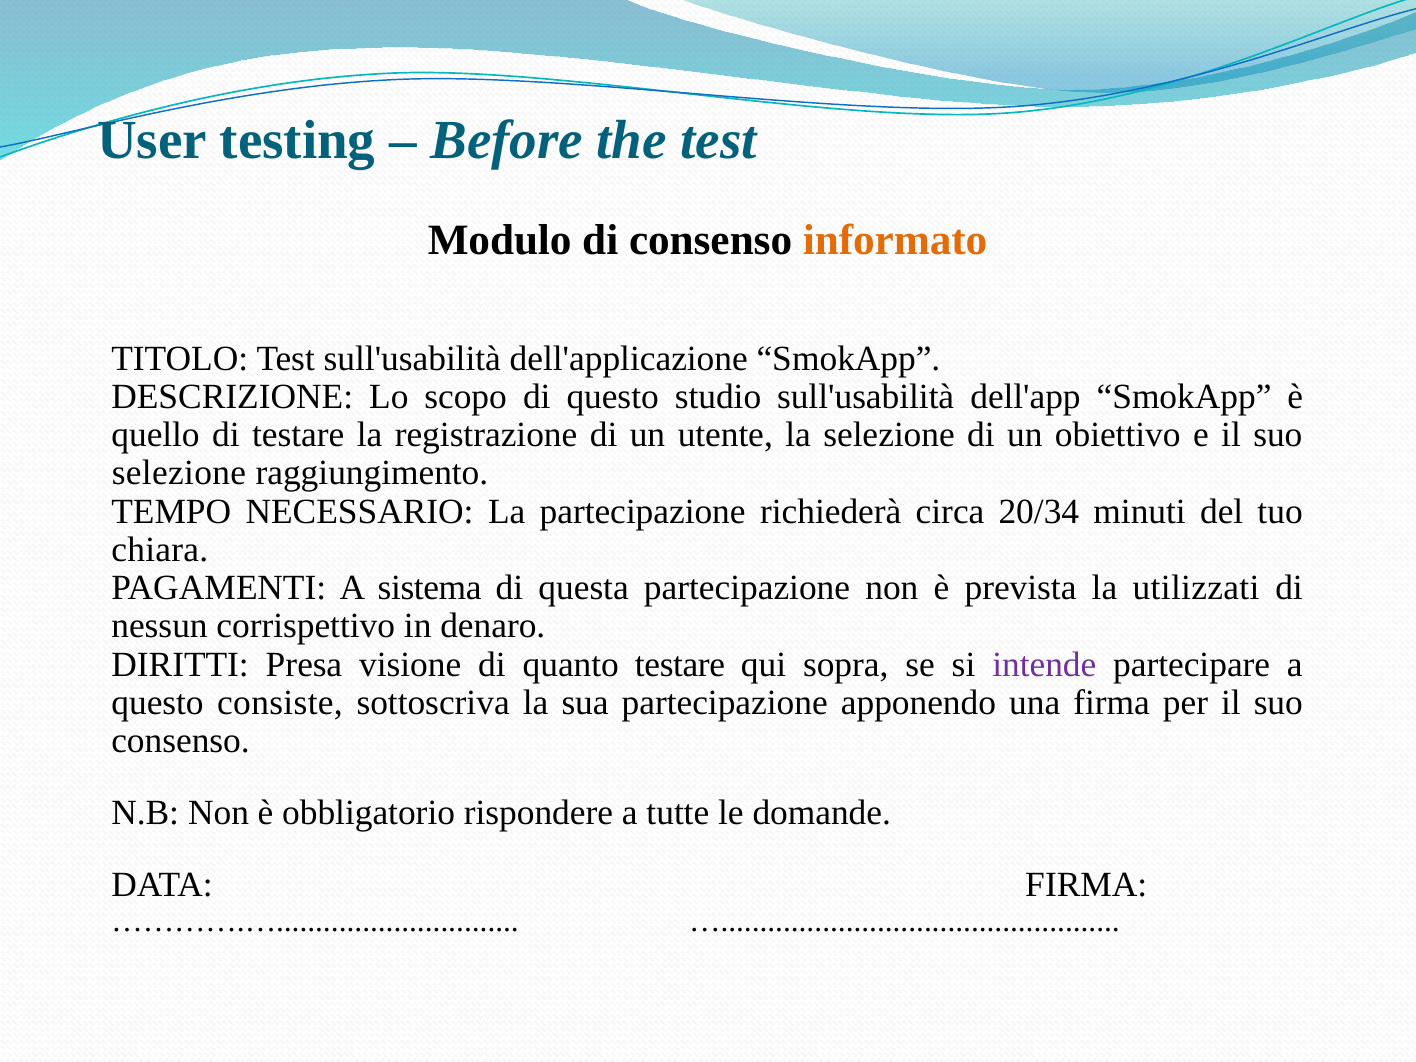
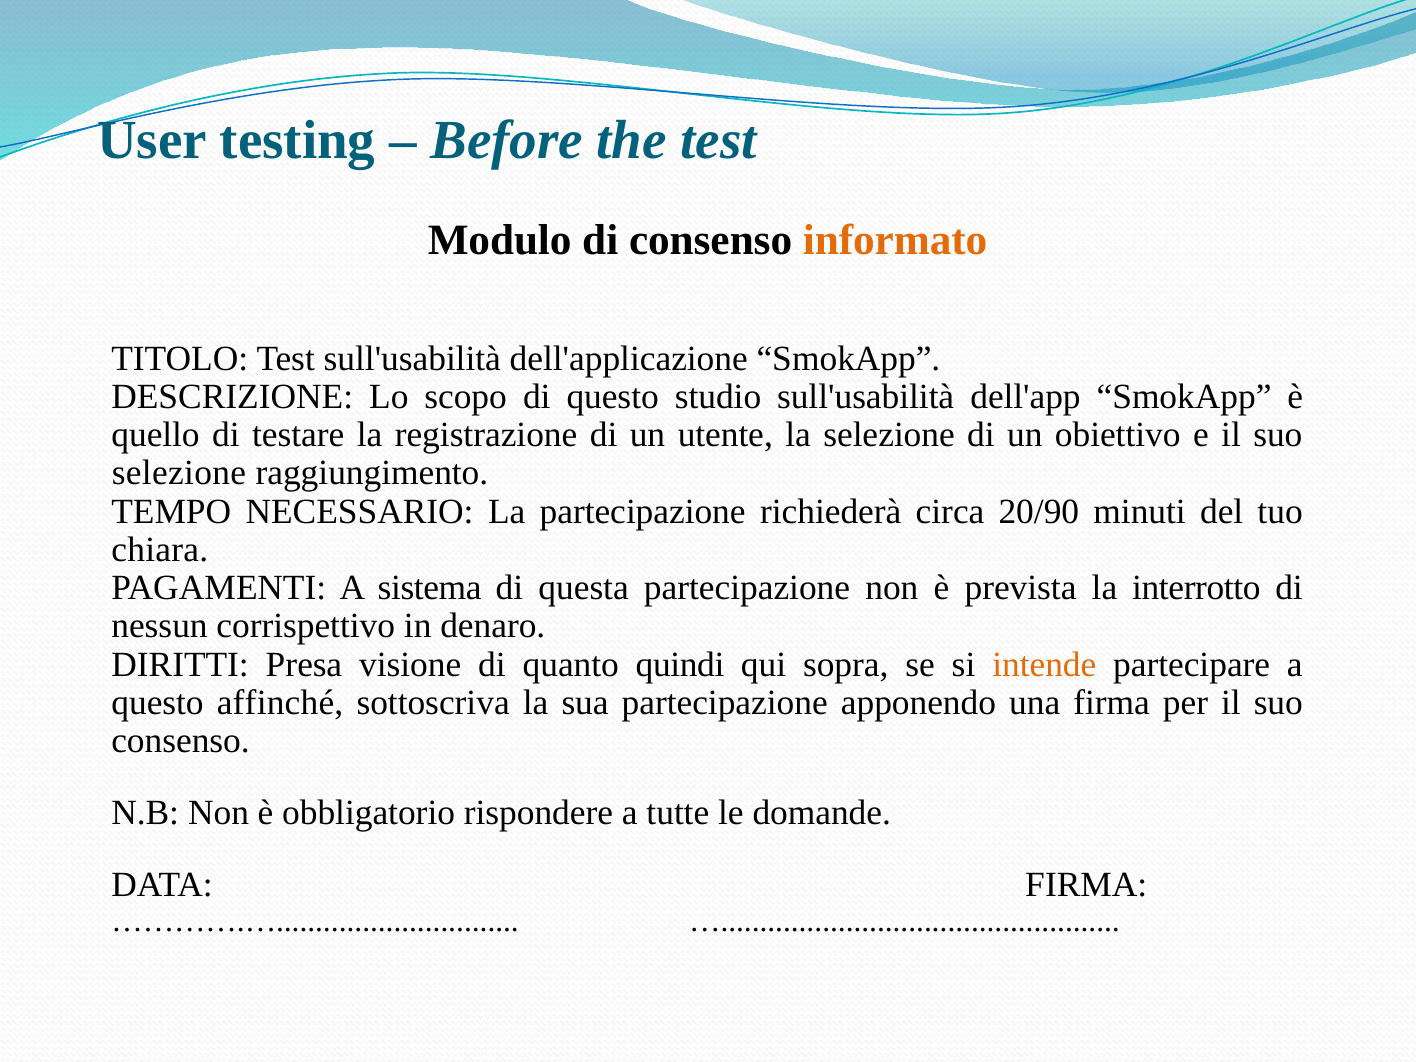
20/34: 20/34 -> 20/90 (1039, 511)
utilizzati: utilizzati -> interrotto (1196, 588)
quanto testare: testare -> quindi (680, 664)
intende colour: purple -> orange (1044, 664)
consiste: consiste -> affinché (280, 703)
